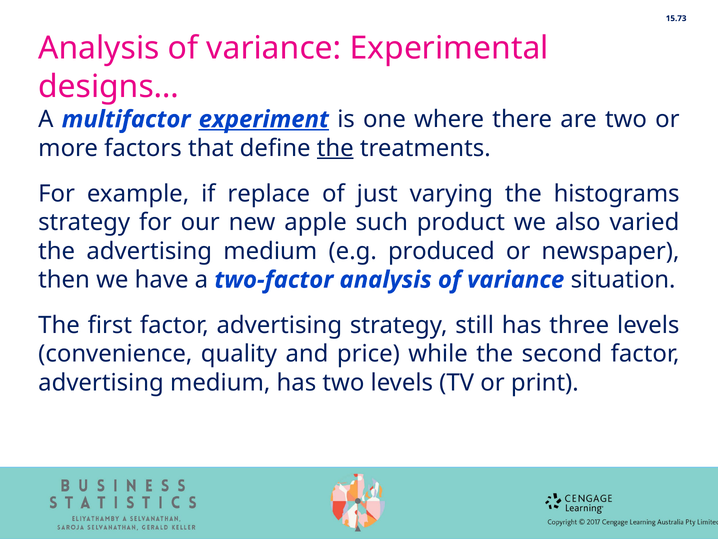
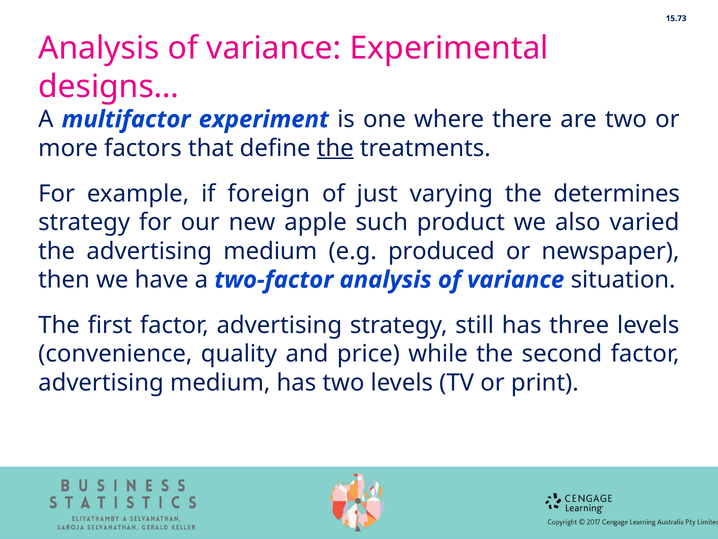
experiment underline: present -> none (264, 119)
replace: replace -> foreign (269, 193)
histograms: histograms -> determines (617, 193)
